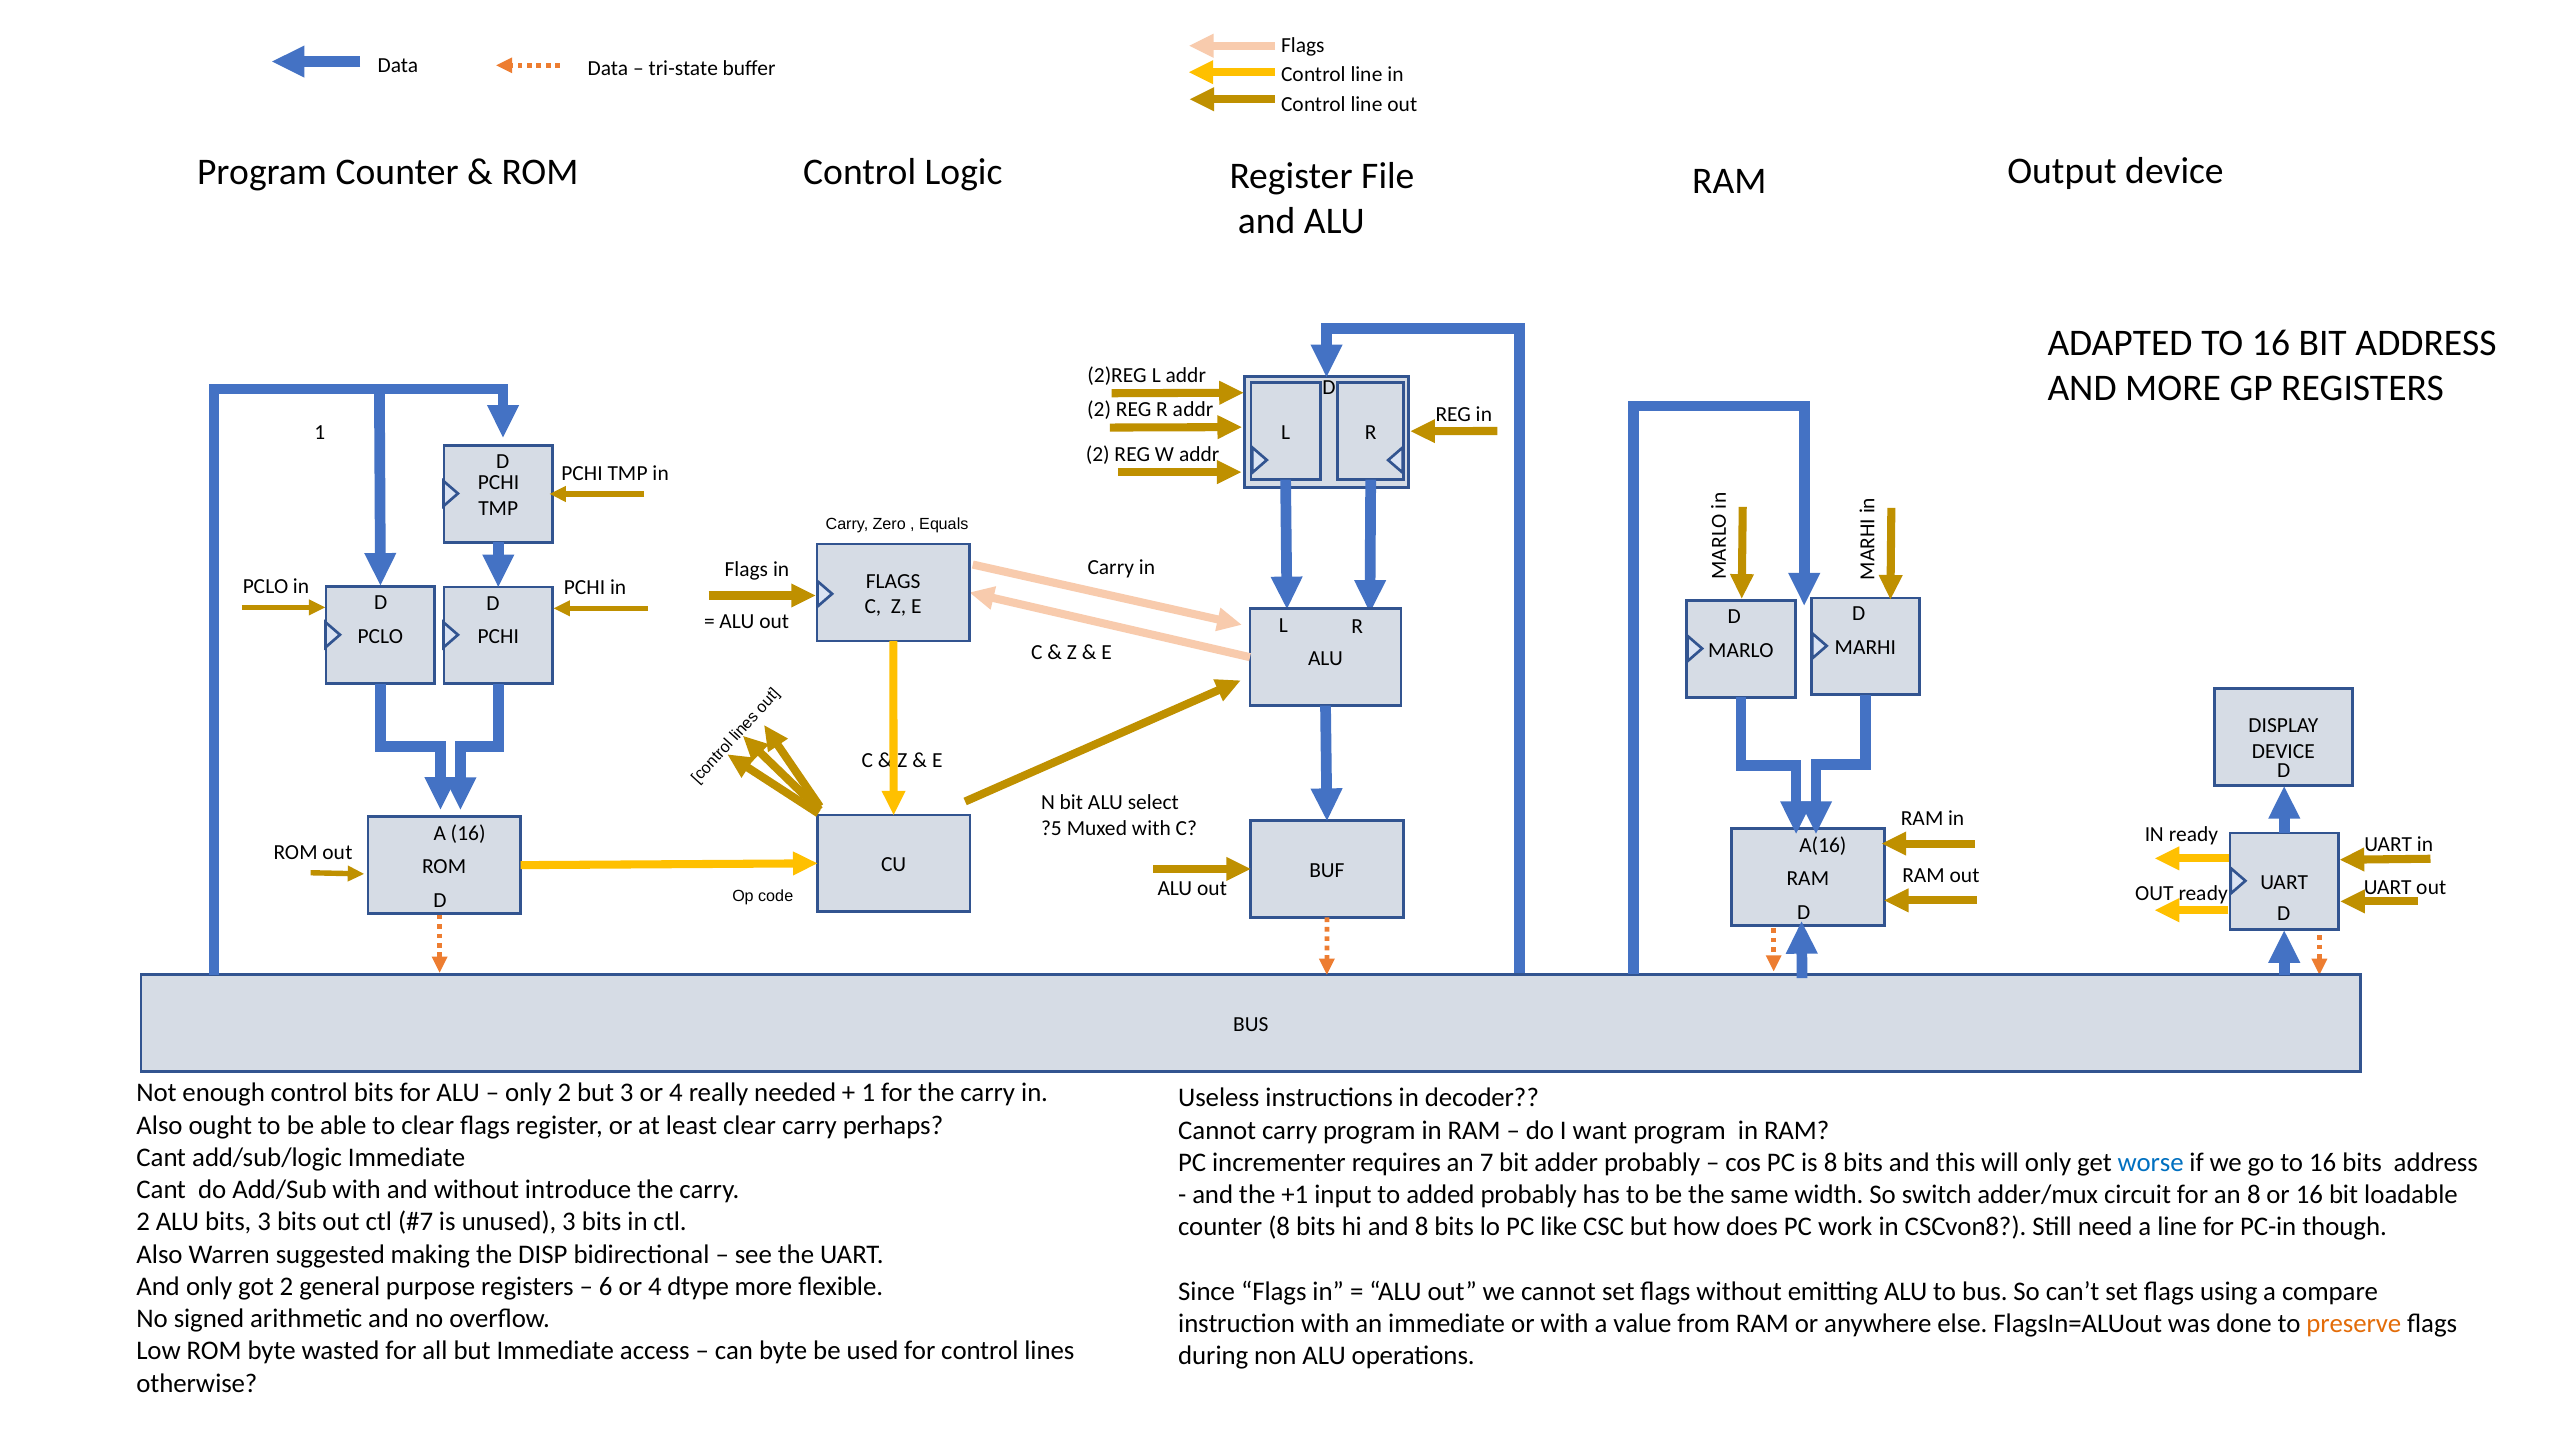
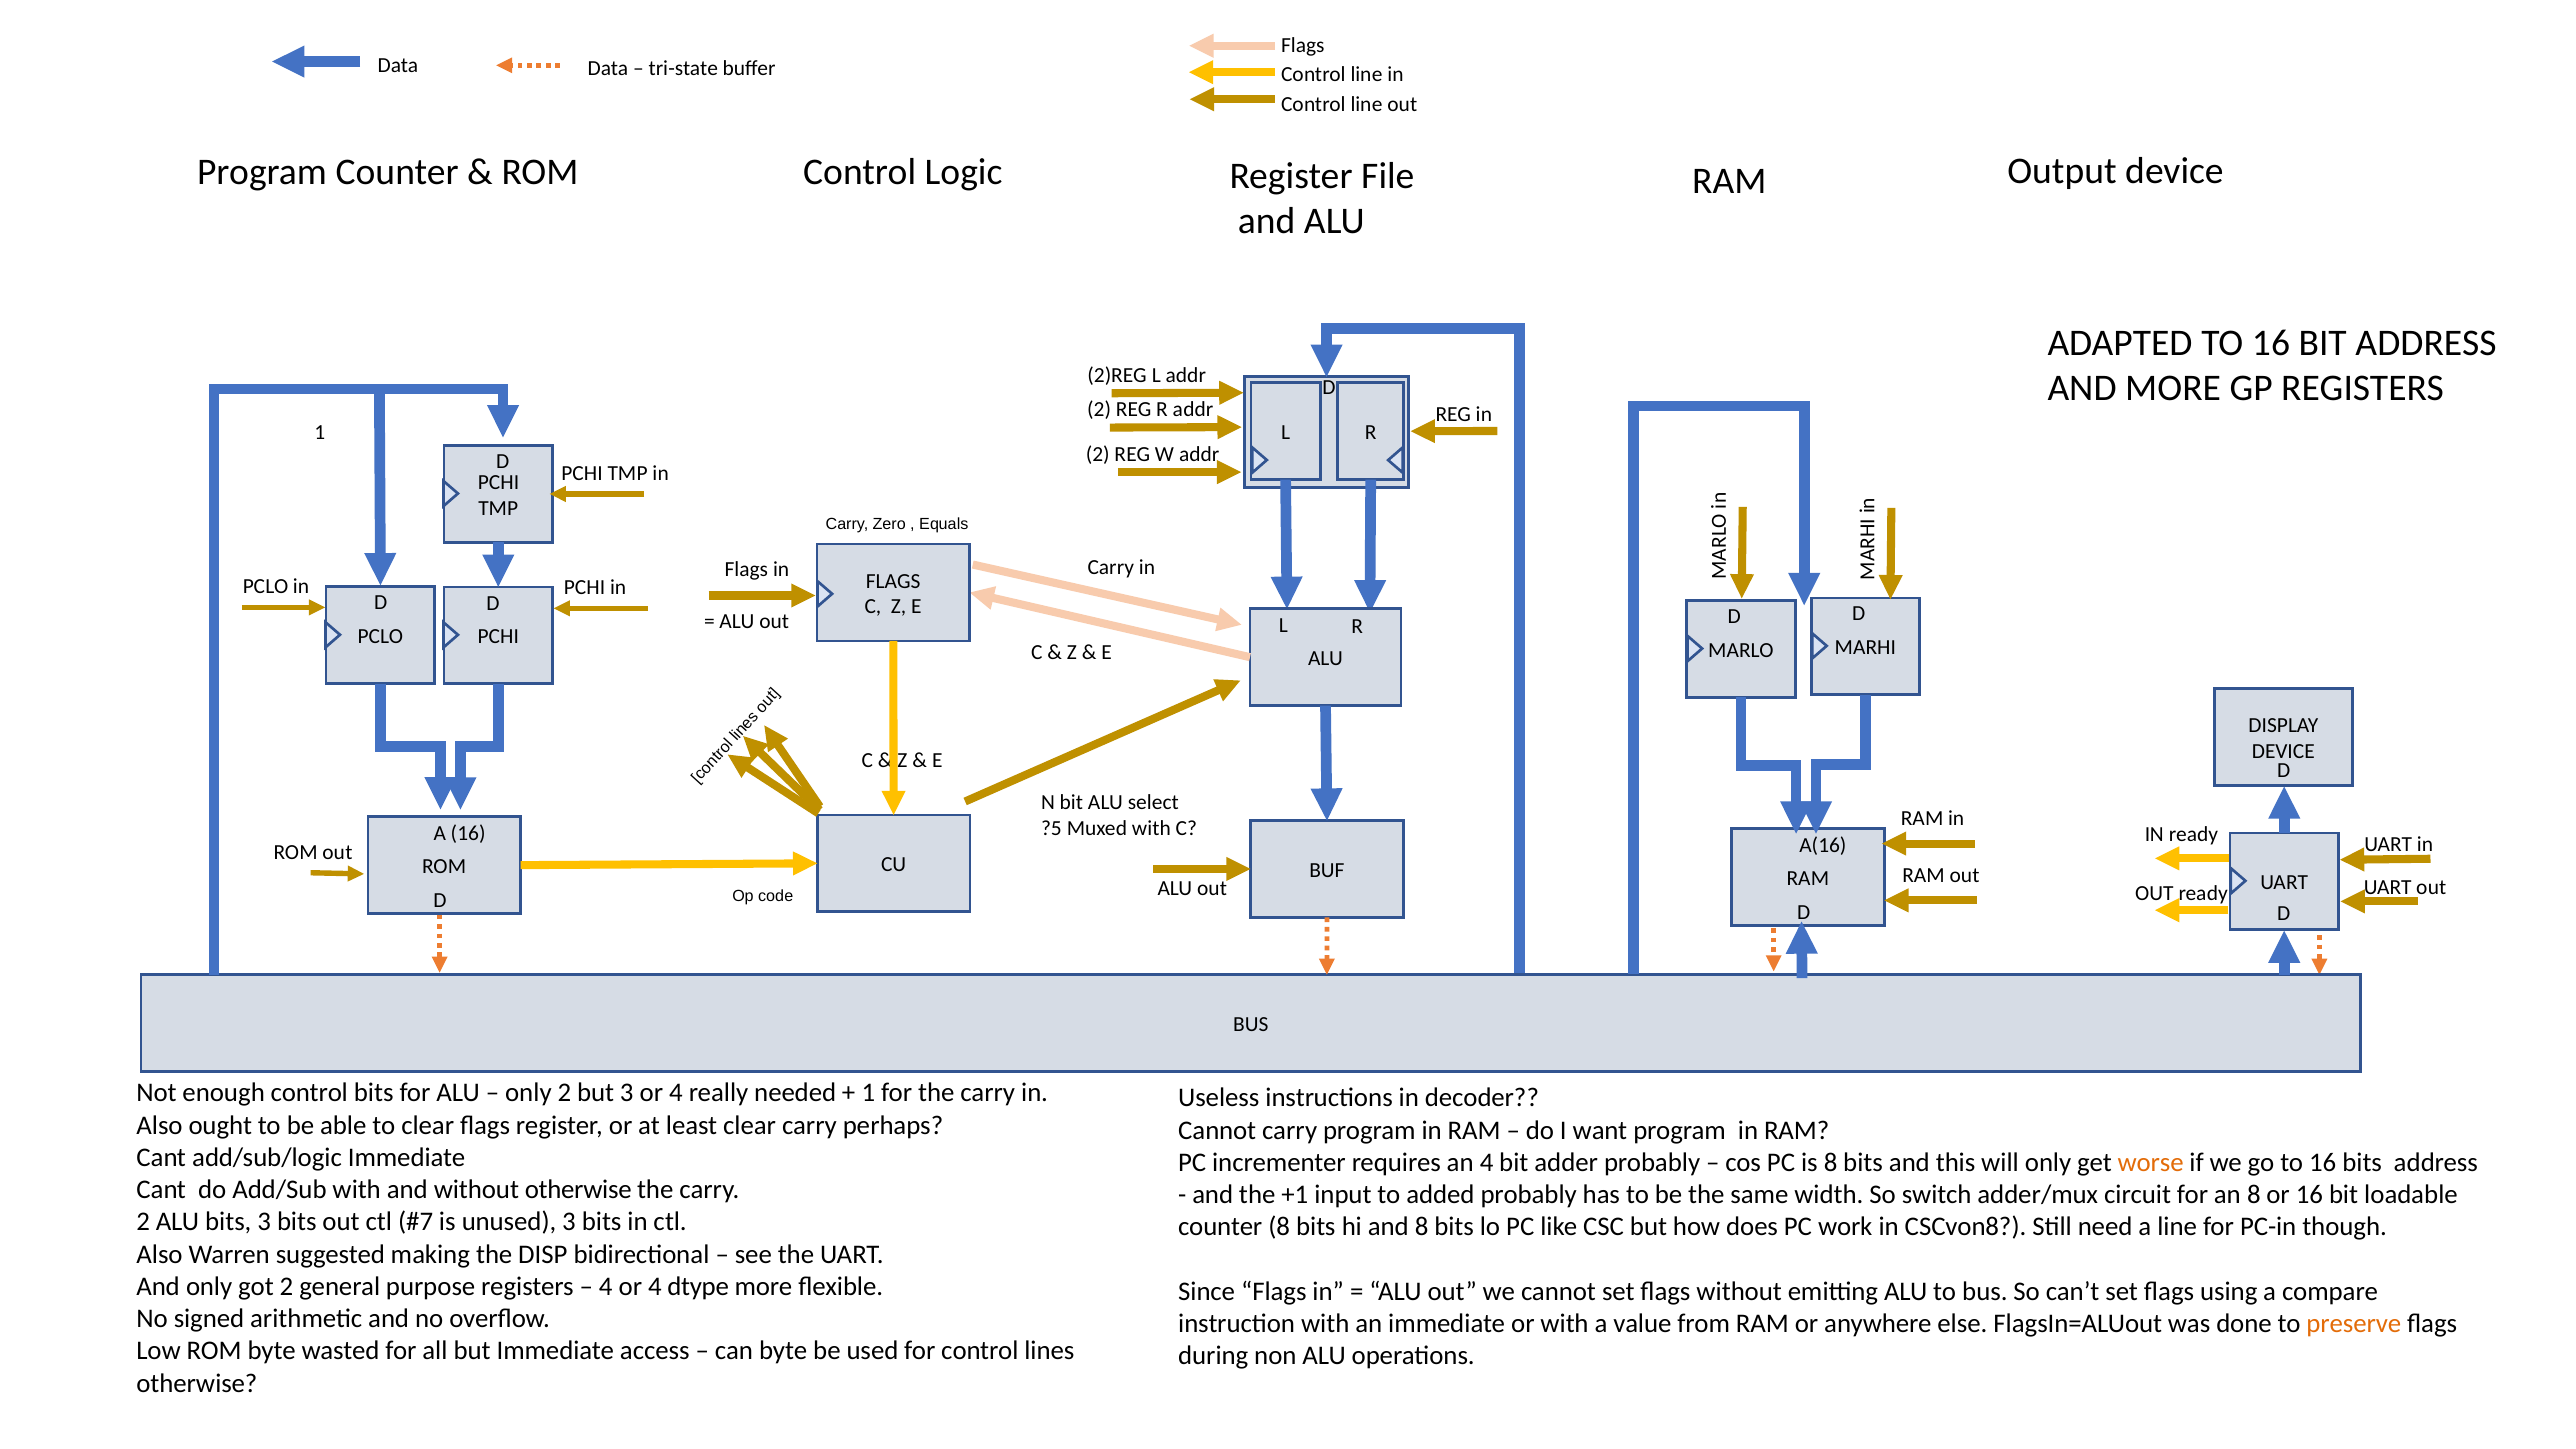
an 7: 7 -> 4 (1487, 1162)
worse colour: blue -> orange (2151, 1162)
without introduce: introduce -> otherwise (578, 1190)
6: 6 -> 4 (606, 1286)
